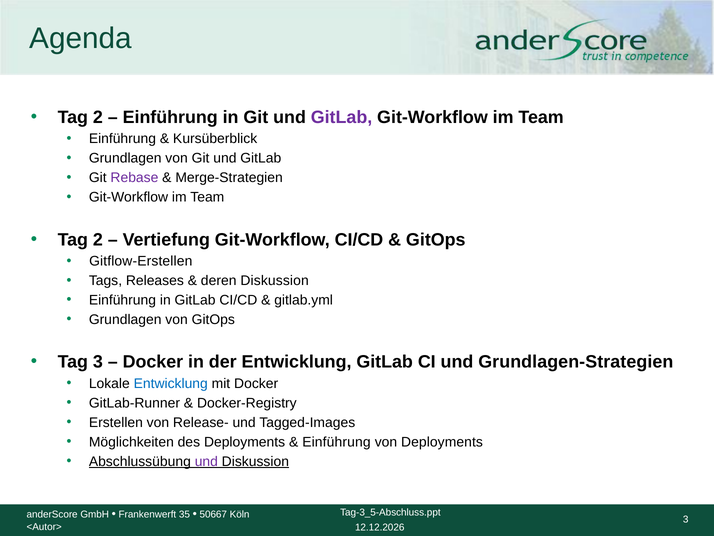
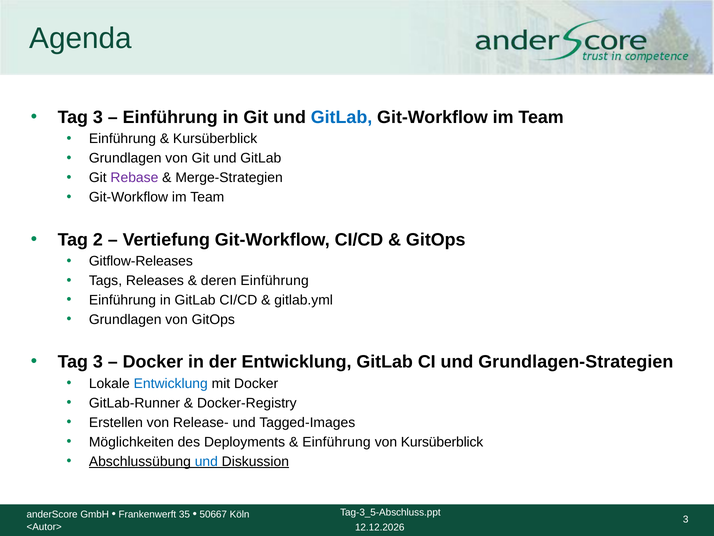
2: 2 -> 3 (98, 117)
GitLab colour: purple -> blue (342, 117)
Gitflow-Erstellen: Gitflow-Erstellen -> Gitflow-Releases (141, 261)
deren Diskussion: Diskussion -> Einführung (275, 280)
von Deployments: Deployments -> Kursüberblick (442, 442)
und colour: purple -> blue (206, 461)
